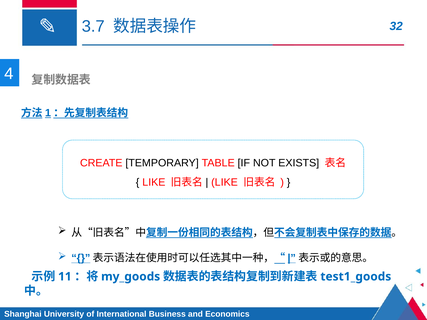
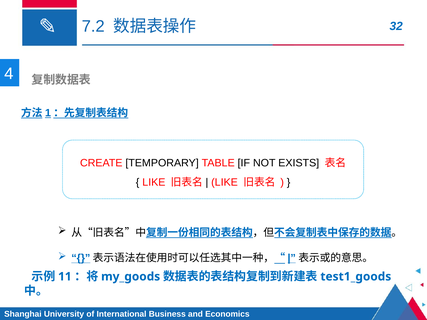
3.7: 3.7 -> 7.2 (93, 26)
